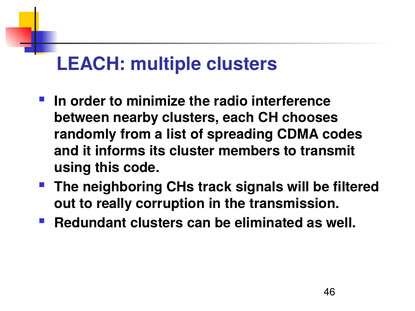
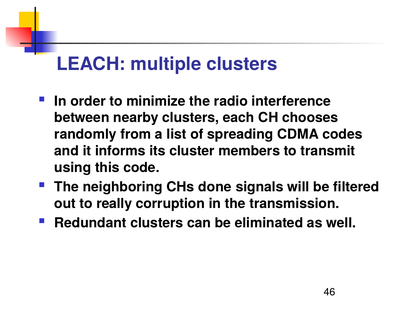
track: track -> done (215, 187)
